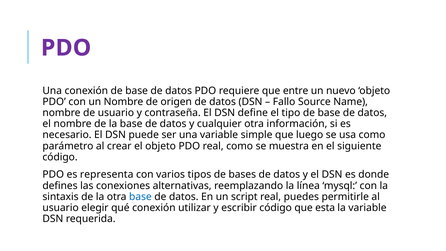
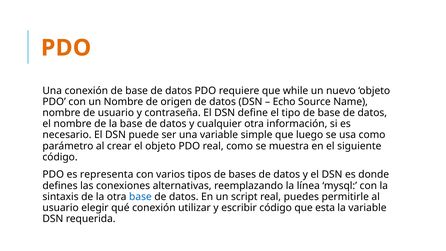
PDO colour: purple -> orange (66, 48)
entre: entre -> while (296, 91)
Fallo: Fallo -> Echo (284, 102)
